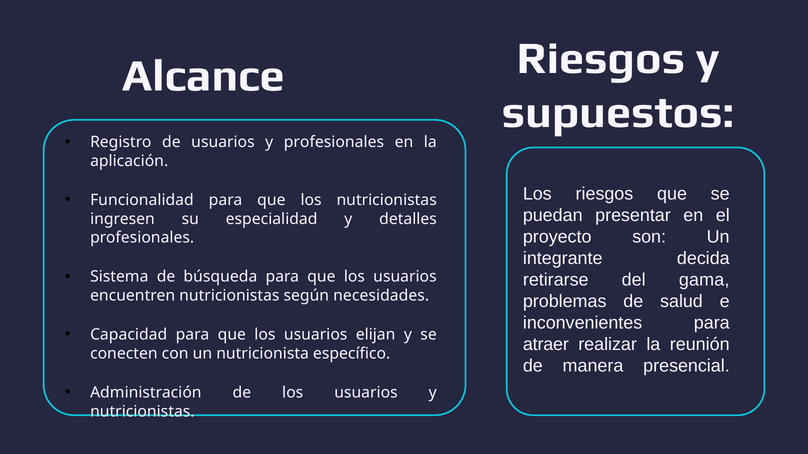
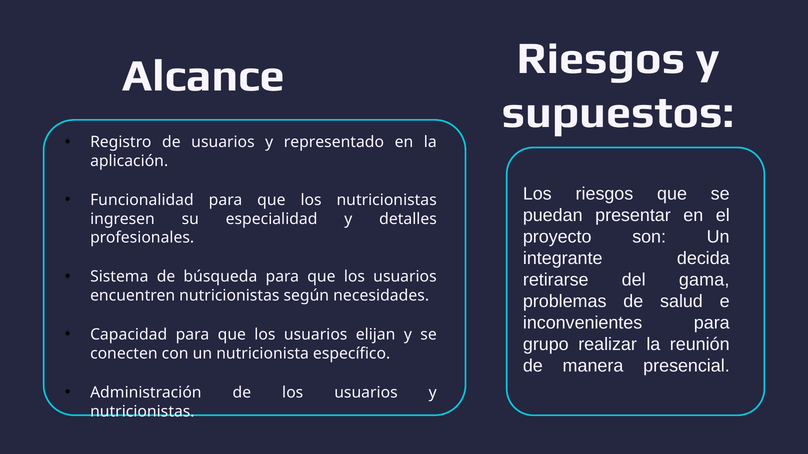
y profesionales: profesionales -> representado (334, 142)
atraer: atraer -> grupo (546, 345)
